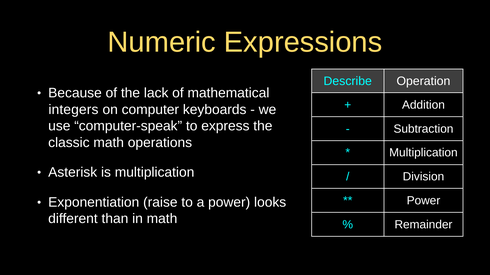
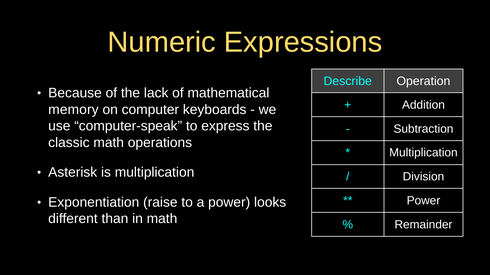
integers: integers -> memory (73, 110)
